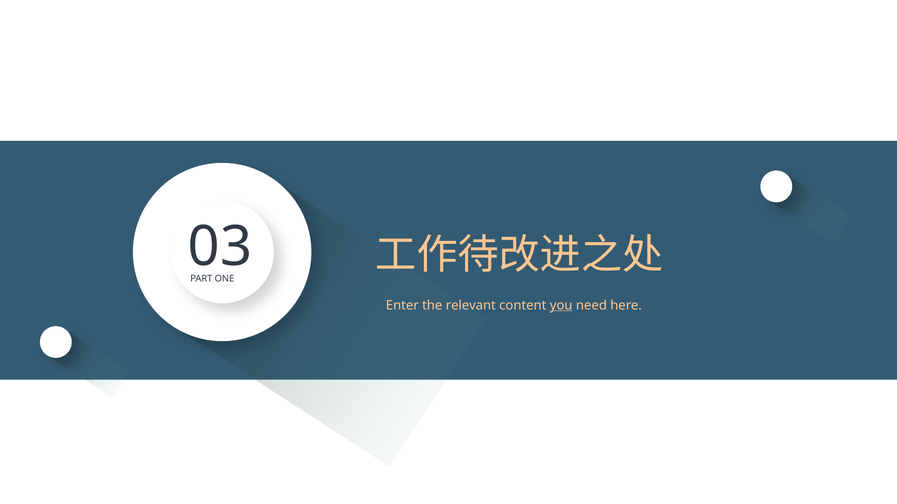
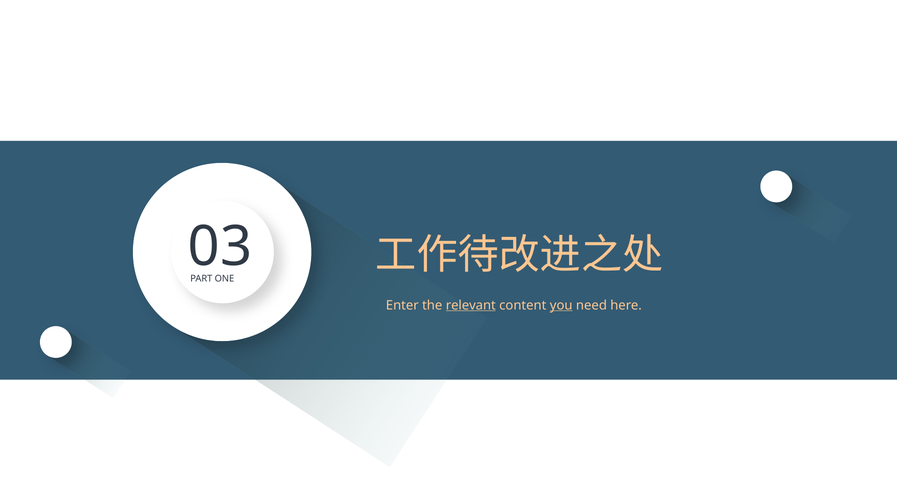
relevant underline: none -> present (471, 306)
